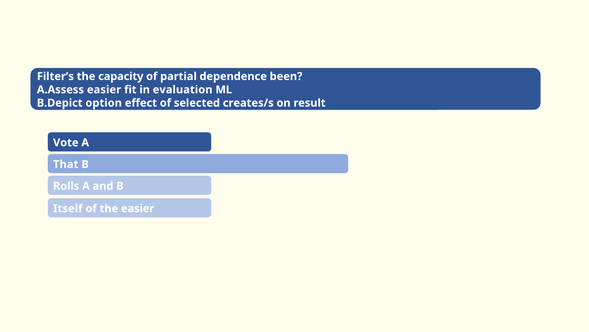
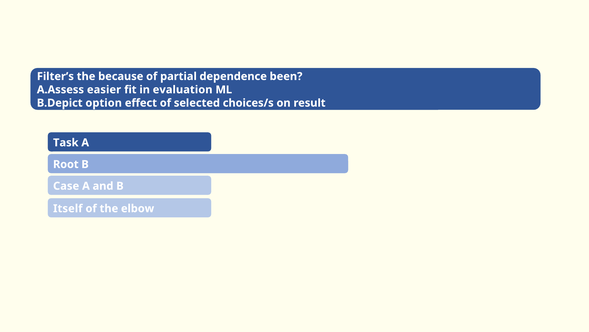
capacity: capacity -> because (121, 76)
creates/s: creates/s -> choices/s (248, 103)
Vote: Vote -> Task (66, 142)
That: That -> Root (66, 164)
Rolls: Rolls -> Case (66, 186)
the easier: easier -> elbow (138, 208)
